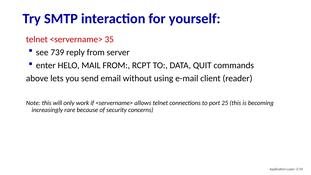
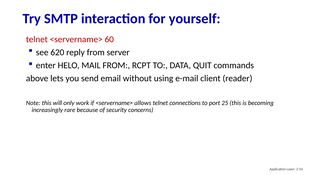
35: 35 -> 60 (109, 39)
739: 739 -> 620 (57, 52)
